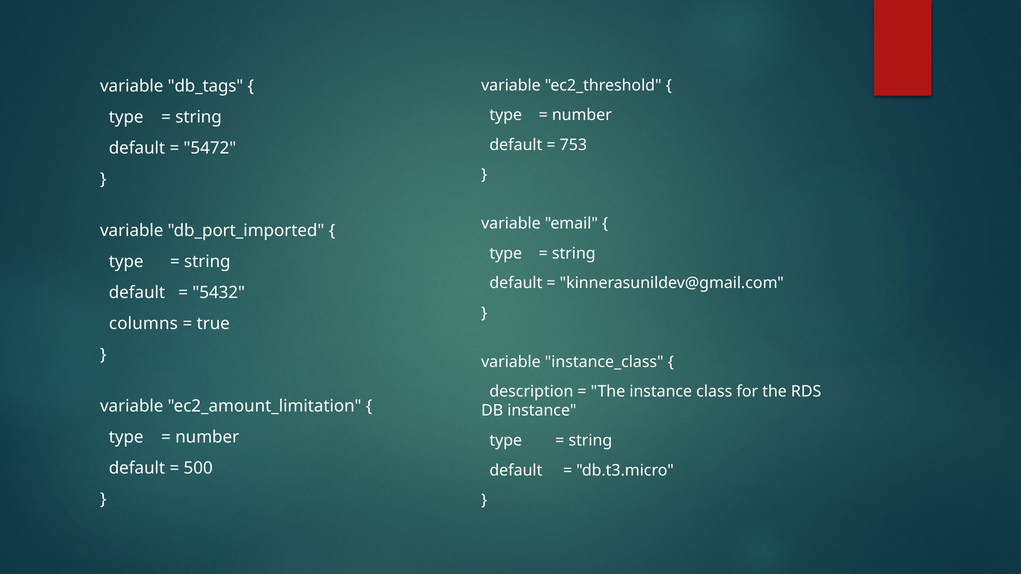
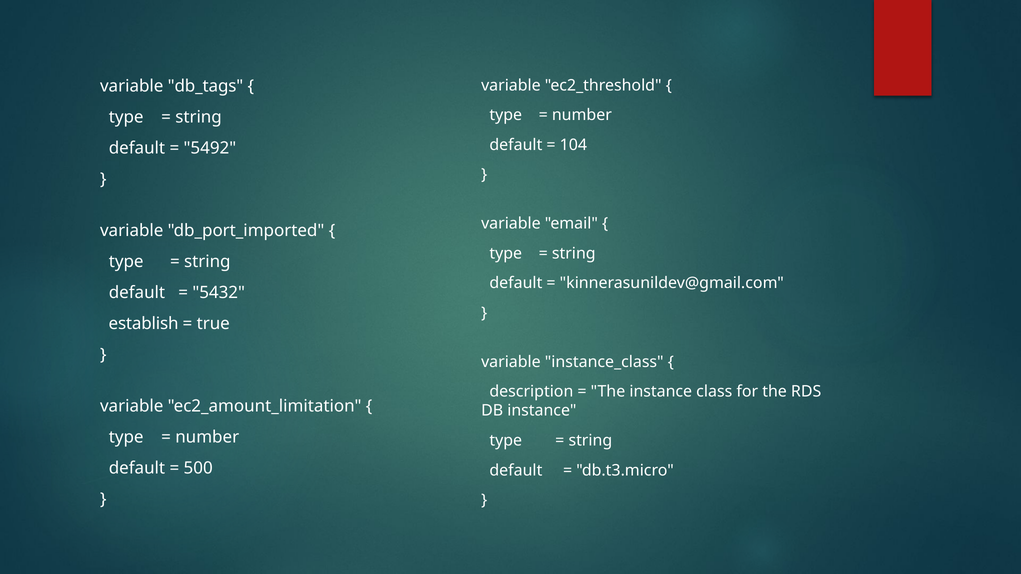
753: 753 -> 104 (573, 145)
5472: 5472 -> 5492 (210, 148)
columns: columns -> establish (144, 324)
